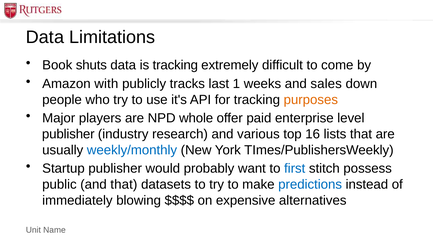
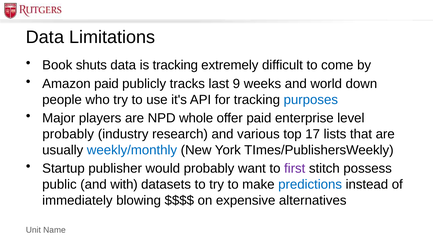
Amazon with: with -> paid (106, 84)
1: 1 -> 9 (236, 84)
sales: sales -> world (326, 84)
purposes colour: orange -> blue (311, 100)
publisher: publisher -> probably (68, 134)
16: 16 -> 17 (313, 134)
first colour: blue -> purple (295, 168)
and that: that -> with (124, 184)
